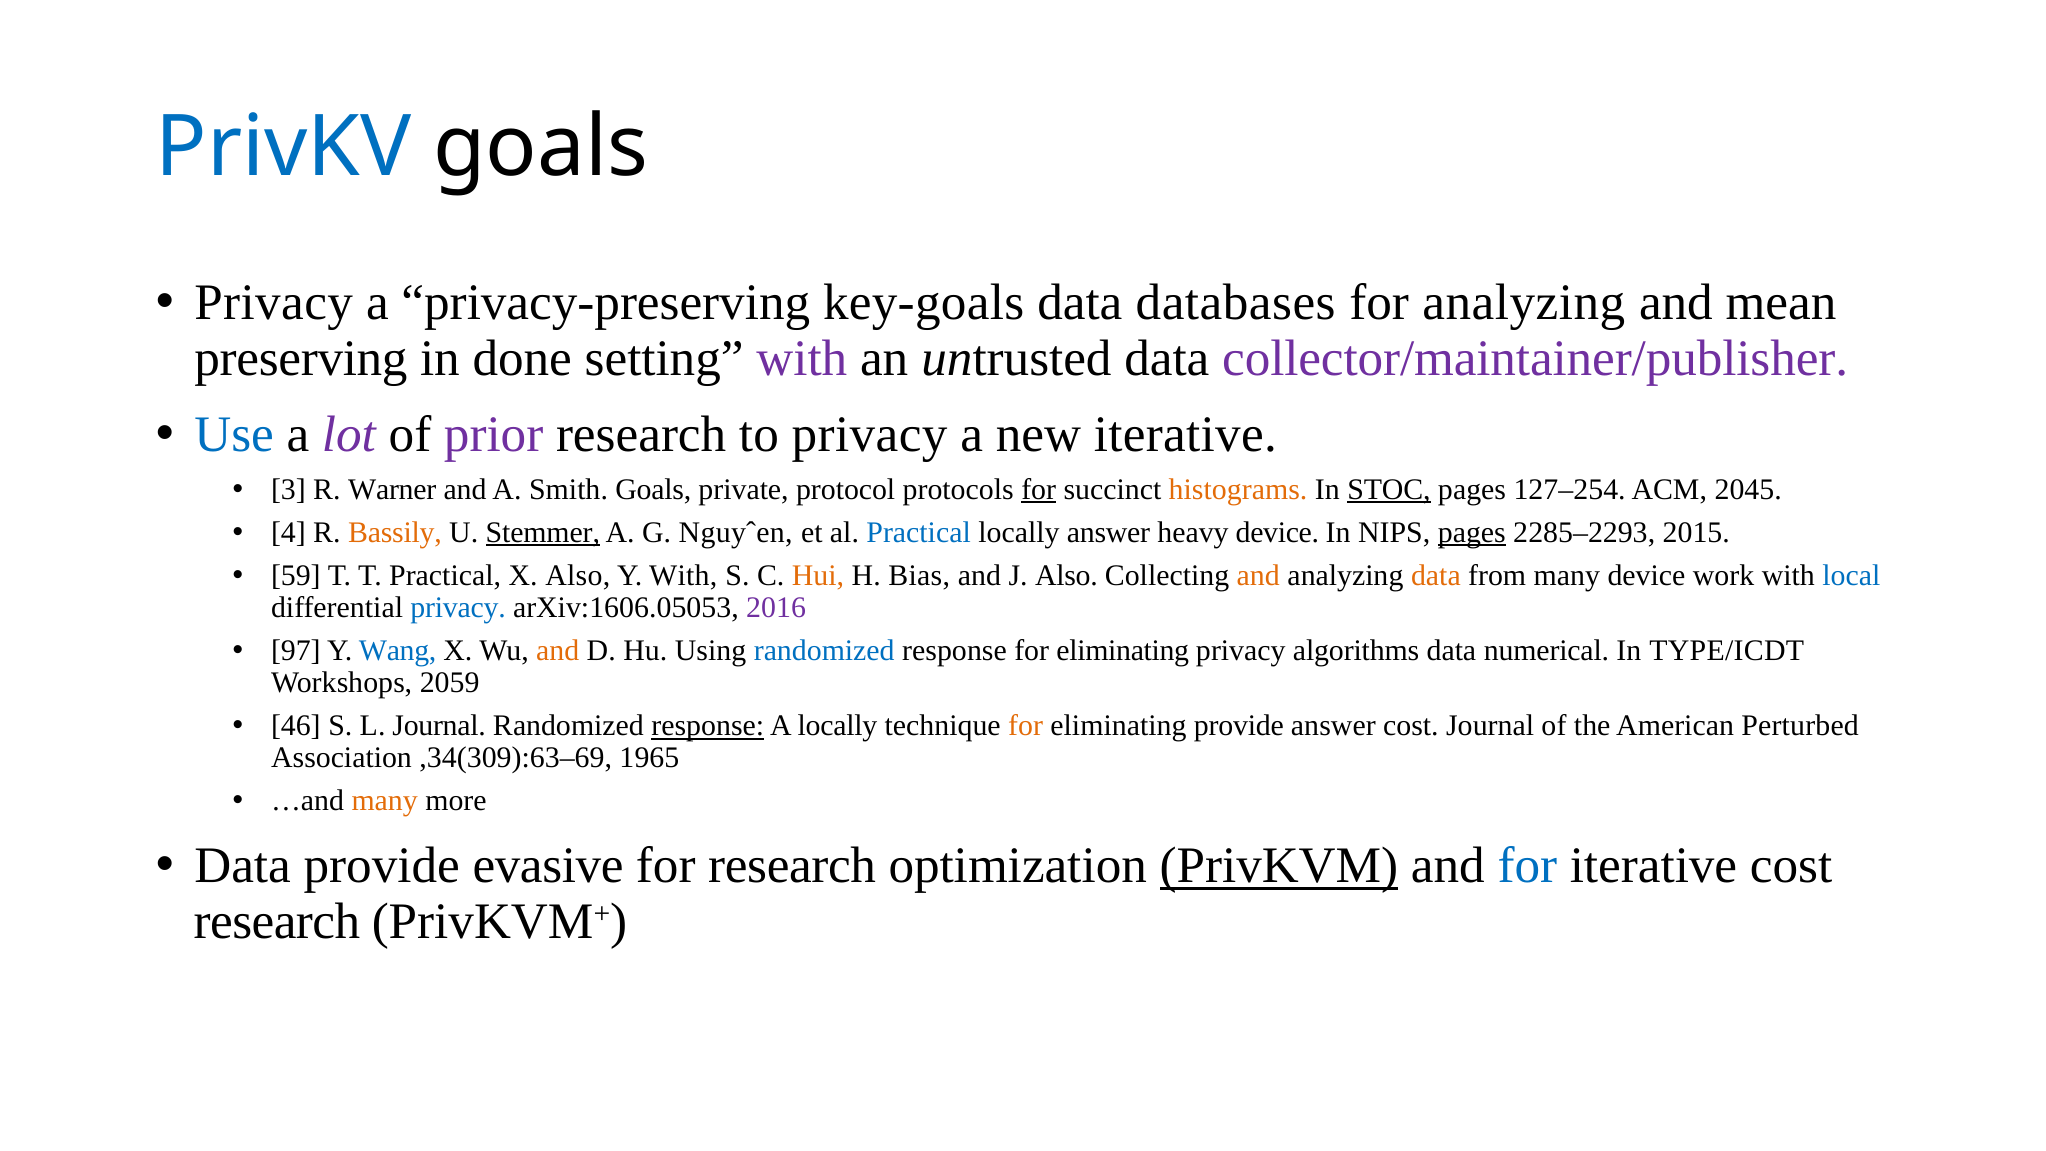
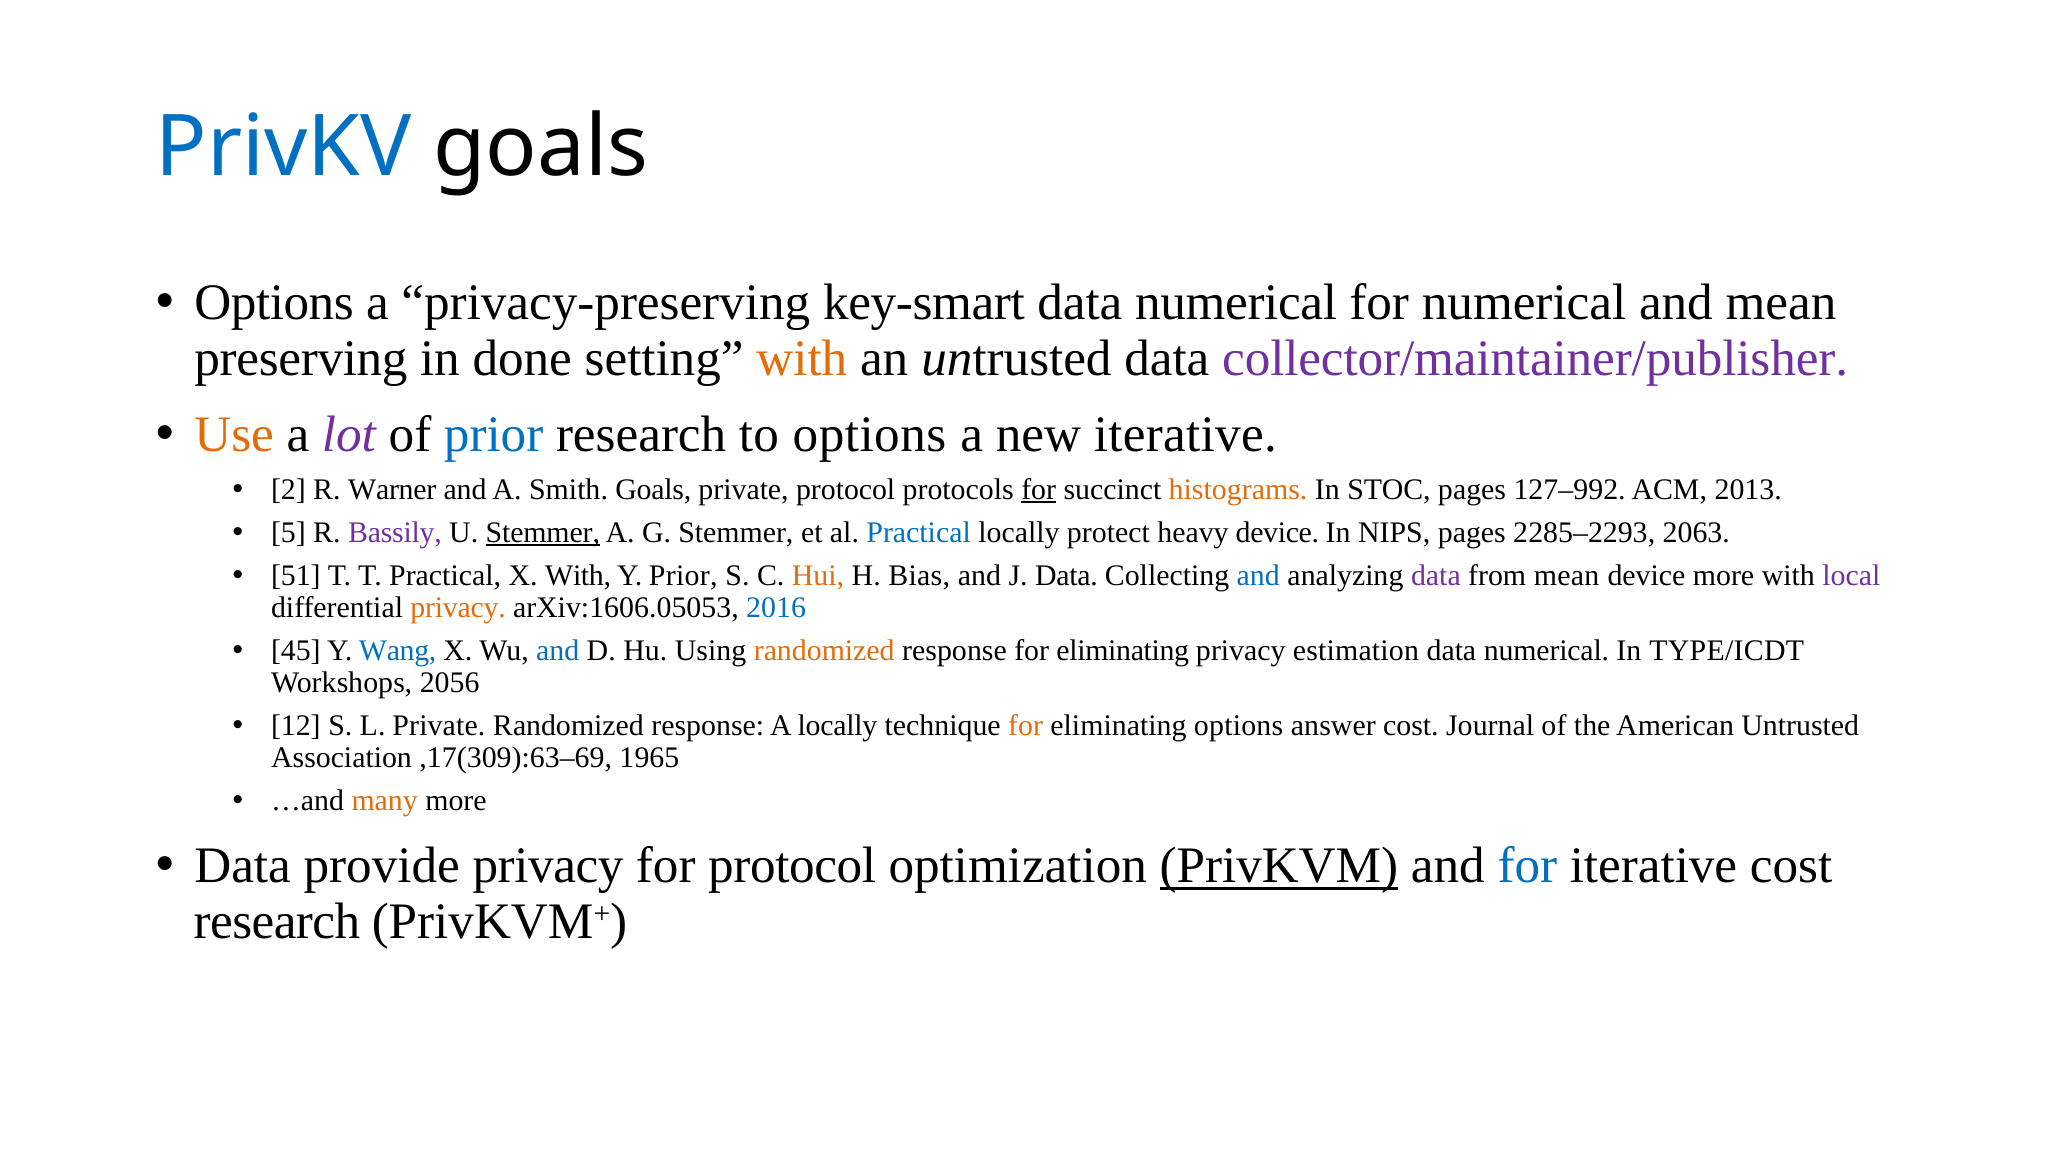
Privacy: Privacy -> Options (274, 303)
key-goals: key-goals -> key-smart (924, 303)
databases: databases -> numerical (1236, 303)
for analyzing: analyzing -> numerical (1524, 303)
with colour: purple -> orange (802, 358)
Use colour: blue -> orange (234, 435)
prior colour: purple -> blue (494, 435)
to privacy: privacy -> options (870, 435)
3: 3 -> 2 (288, 489)
STOC underline: present -> none (1389, 489)
127–254: 127–254 -> 127–992 (1570, 489)
2045: 2045 -> 2013 (1748, 489)
4: 4 -> 5 (288, 532)
Bassily colour: orange -> purple (395, 532)
G Nguyˆen: Nguyˆen -> Stemmer (736, 532)
locally answer: answer -> protect (1108, 532)
pages underline: present -> none (1472, 532)
2015: 2015 -> 2063 (1696, 532)
59: 59 -> 51 (296, 575)
X Also: Also -> With (578, 575)
Y With: With -> Prior (683, 575)
J Also: Also -> Data (1066, 575)
and colour: orange -> blue (1258, 575)
data colour: orange -> purple (1436, 575)
from many: many -> mean (1567, 575)
device work: work -> more (1724, 575)
local colour: blue -> purple (1851, 575)
privacy colour: blue -> orange (458, 608)
2016 colour: purple -> blue (776, 608)
97: 97 -> 45 (296, 650)
and colour: orange -> blue (558, 650)
randomized colour: blue -> orange (824, 650)
algorithms: algorithms -> estimation (1356, 650)
2059: 2059 -> 2056 (450, 683)
46: 46 -> 12 (296, 726)
L Journal: Journal -> Private (439, 726)
response underline: present -> none (708, 726)
eliminating provide: provide -> options (1239, 726)
American Perturbed: Perturbed -> Untrusted (1800, 726)
,34(309):63–69: ,34(309):63–69 -> ,17(309):63–69 (516, 758)
provide evasive: evasive -> privacy (548, 866)
for research: research -> protocol (792, 866)
